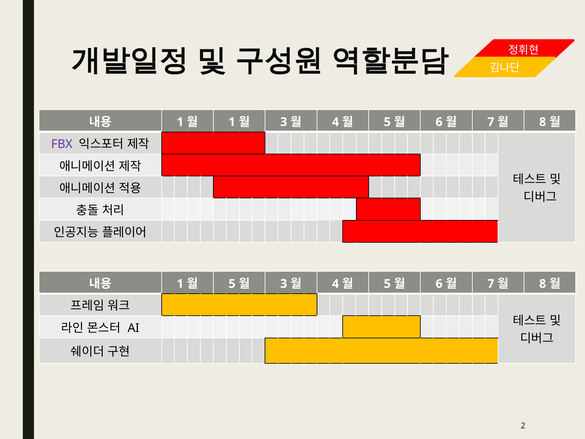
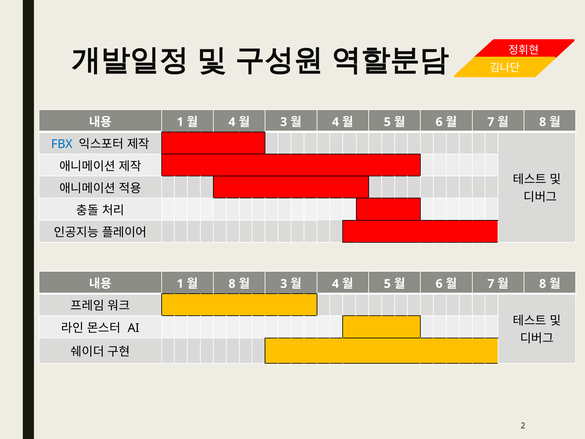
1: 1 -> 4 (232, 122)
FBX colour: purple -> blue (62, 144)
5: 5 -> 8 (232, 284)
